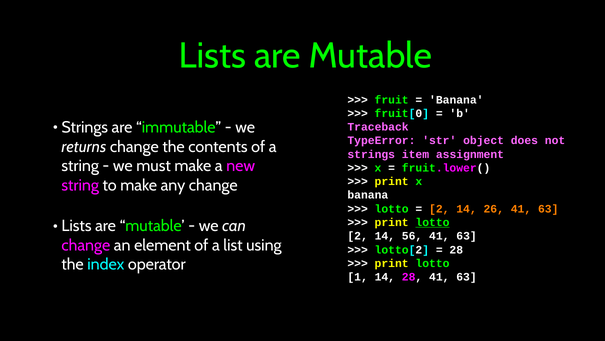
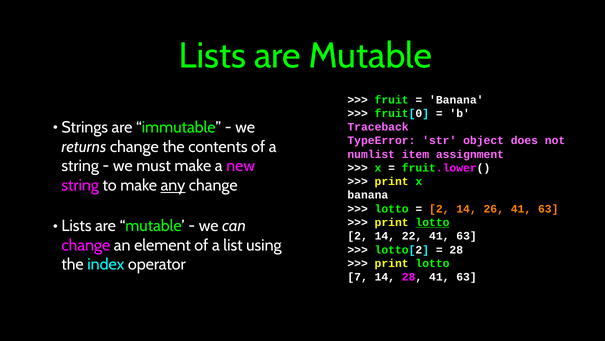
strings: strings -> numlist (371, 154)
any underline: none -> present (173, 185)
56: 56 -> 22 (412, 236)
1: 1 -> 7 (358, 277)
